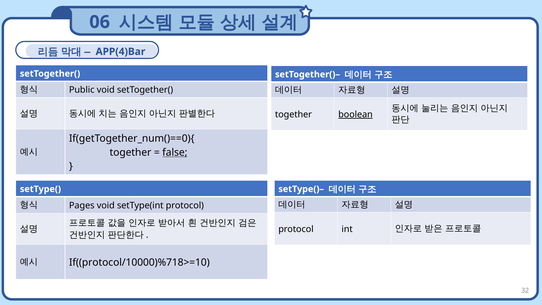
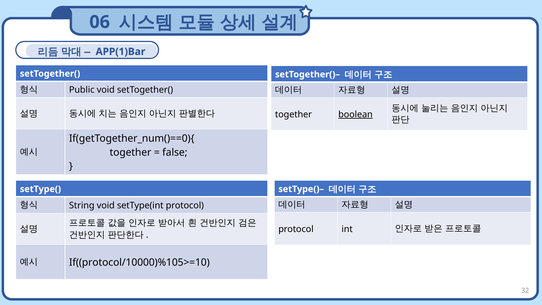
APP(4)Bar: APP(4)Bar -> APP(1)Bar (120, 52)
false underline: present -> none (175, 152)
Pages: Pages -> String (82, 205)
If((protocol/10000)%718>=10: If((protocol/10000)%718>=10 -> If((protocol/10000)%105>=10 (139, 262)
